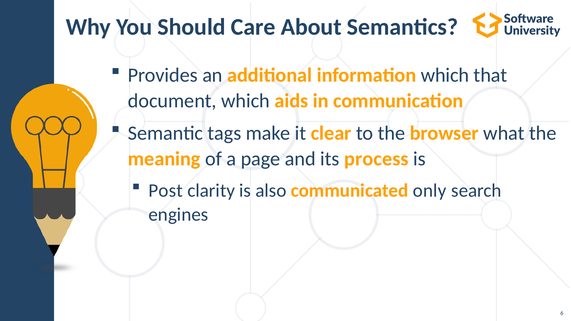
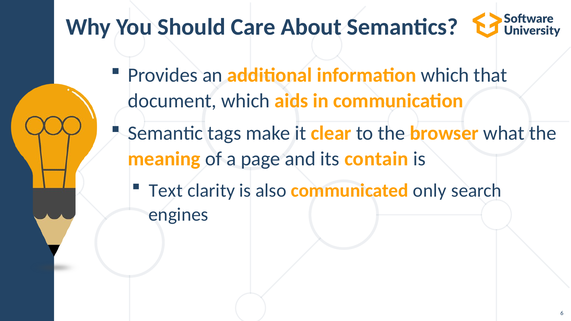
process: process -> contain (376, 159)
Post: Post -> Text (166, 191)
